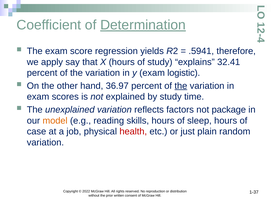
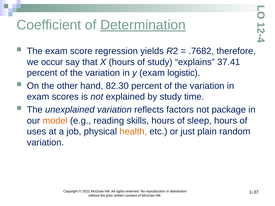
.5941: .5941 -> .7682 (201, 51)
apply: apply -> occur (52, 62)
32.41: 32.41 -> 37.41 (229, 62)
36.97: 36.97 -> 82.30 (117, 86)
the underline: present -> none (181, 86)
case: case -> uses (36, 132)
health colour: red -> orange (133, 132)
